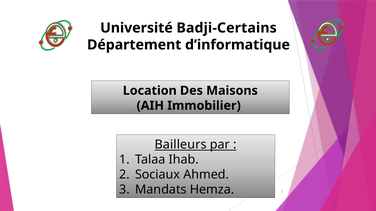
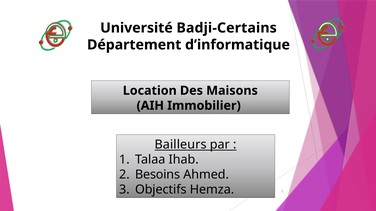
Sociaux: Sociaux -> Besoins (158, 175)
Mandats: Mandats -> Objectifs (161, 190)
